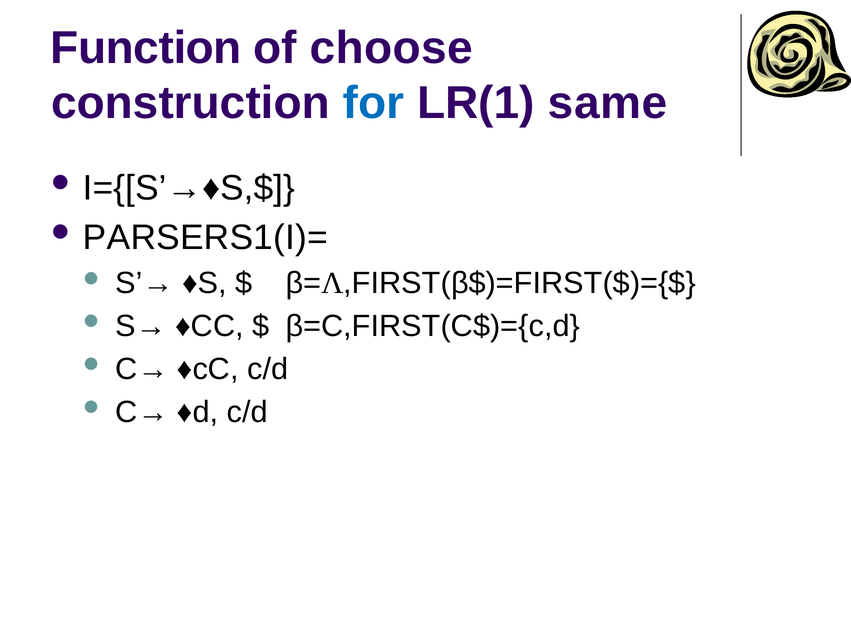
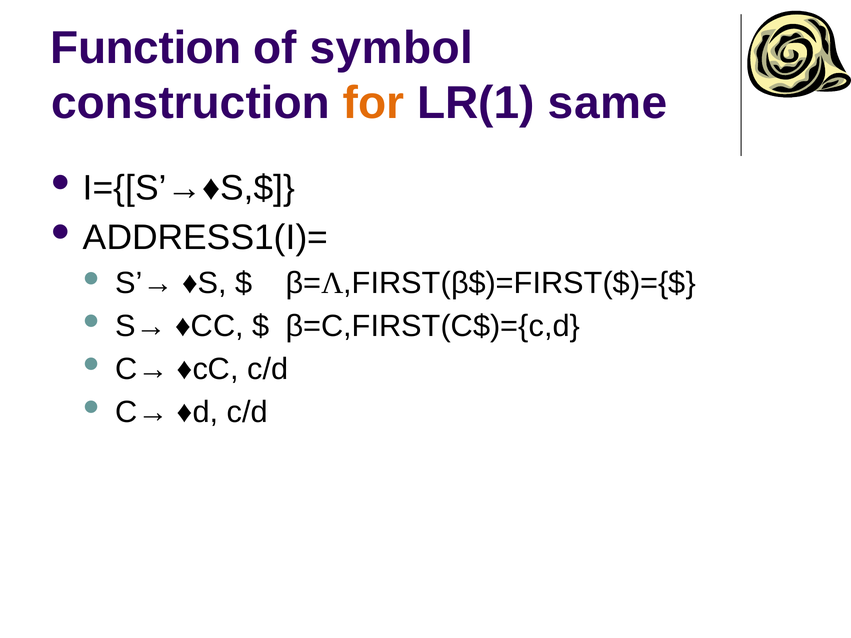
choose: choose -> symbol (391, 48)
for colour: blue -> orange (373, 103)
PARSERS1(I)=: PARSERS1(I)= -> ADDRESS1(I)= (205, 238)
